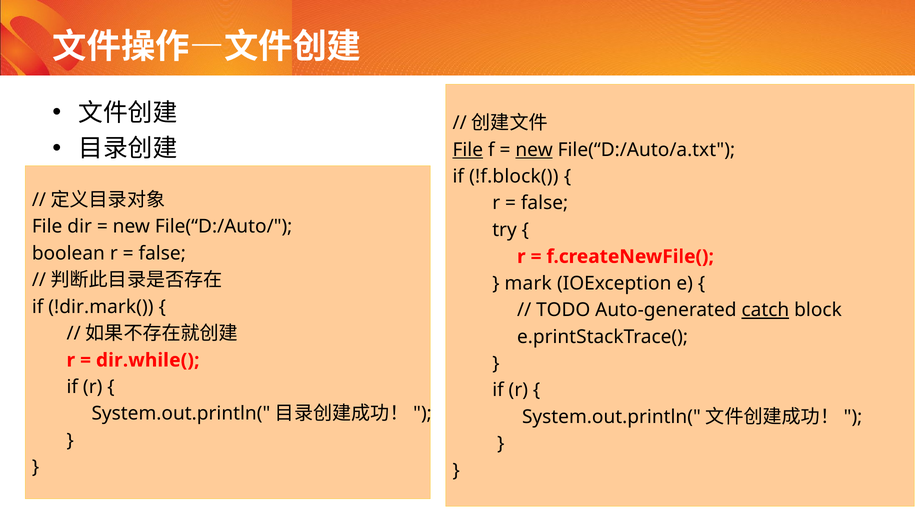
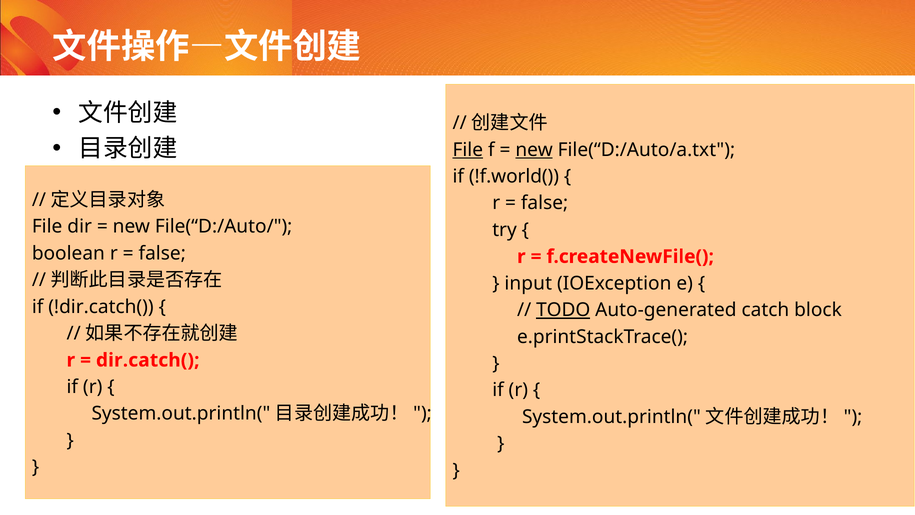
!f.block(: !f.block( -> !f.world( (514, 176)
mark: mark -> input (528, 283)
!dir.mark(: !dir.mark( -> !dir.catch( (101, 307)
TODO underline: none -> present (563, 310)
catch underline: present -> none (765, 310)
dir.while(: dir.while( -> dir.catch( (148, 360)
